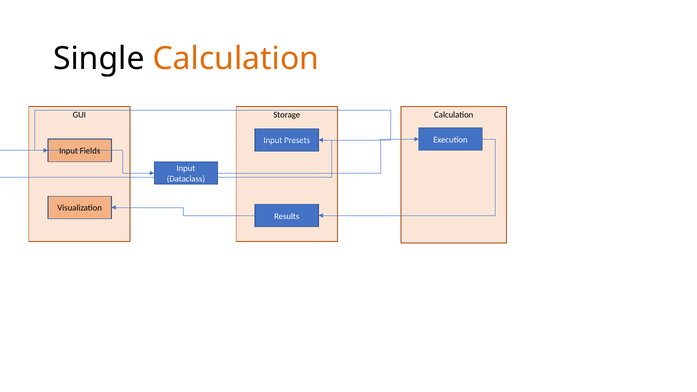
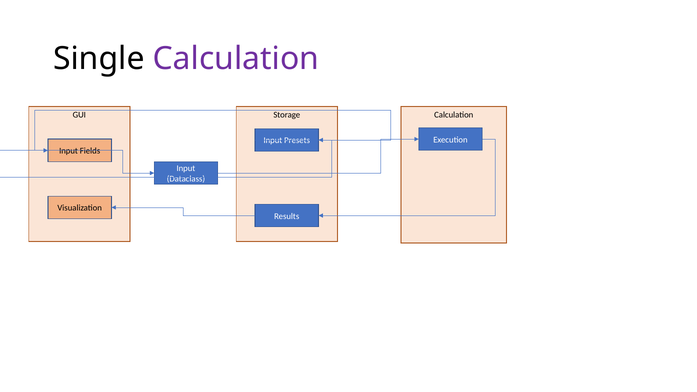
Calculation colour: orange -> purple (236, 59)
